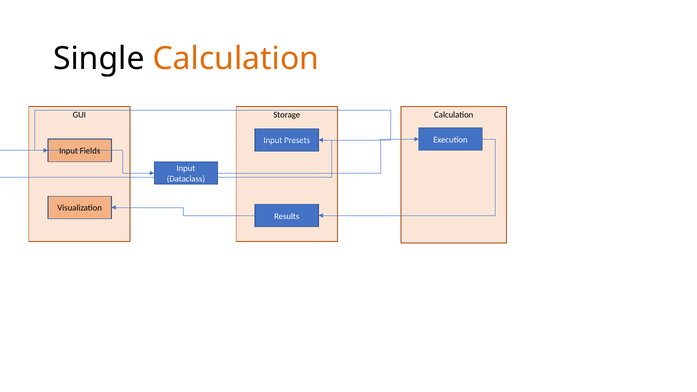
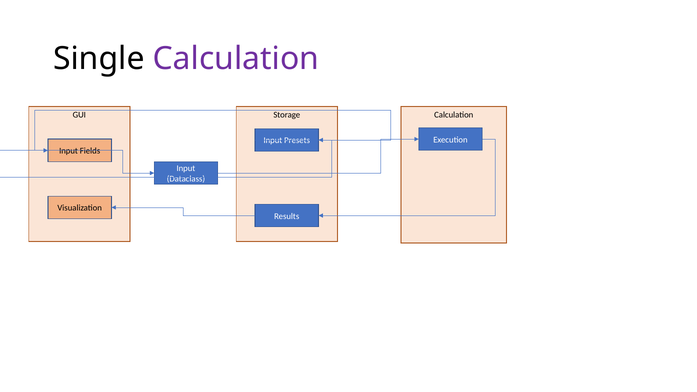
Calculation colour: orange -> purple (236, 59)
